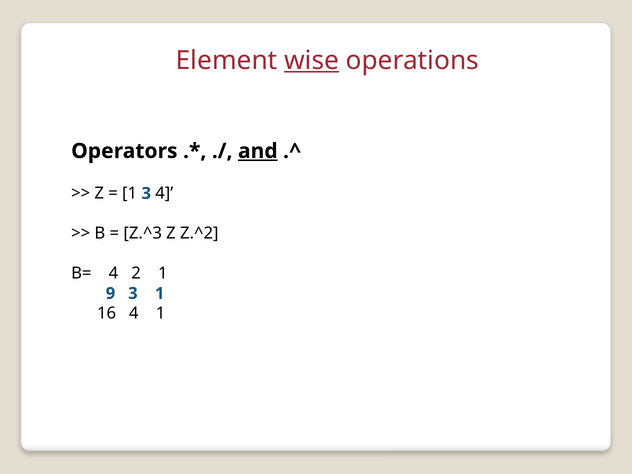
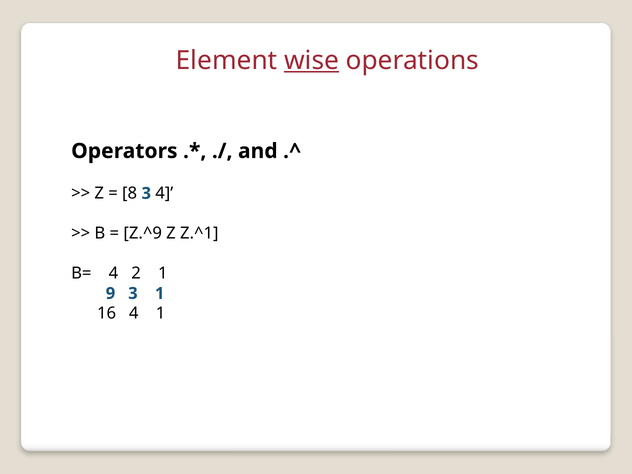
and underline: present -> none (258, 151)
1: 1 -> 8 (130, 193)
Z.^3: Z.^3 -> Z.^9 (143, 233)
Z.^2: Z.^2 -> Z.^1 (199, 233)
